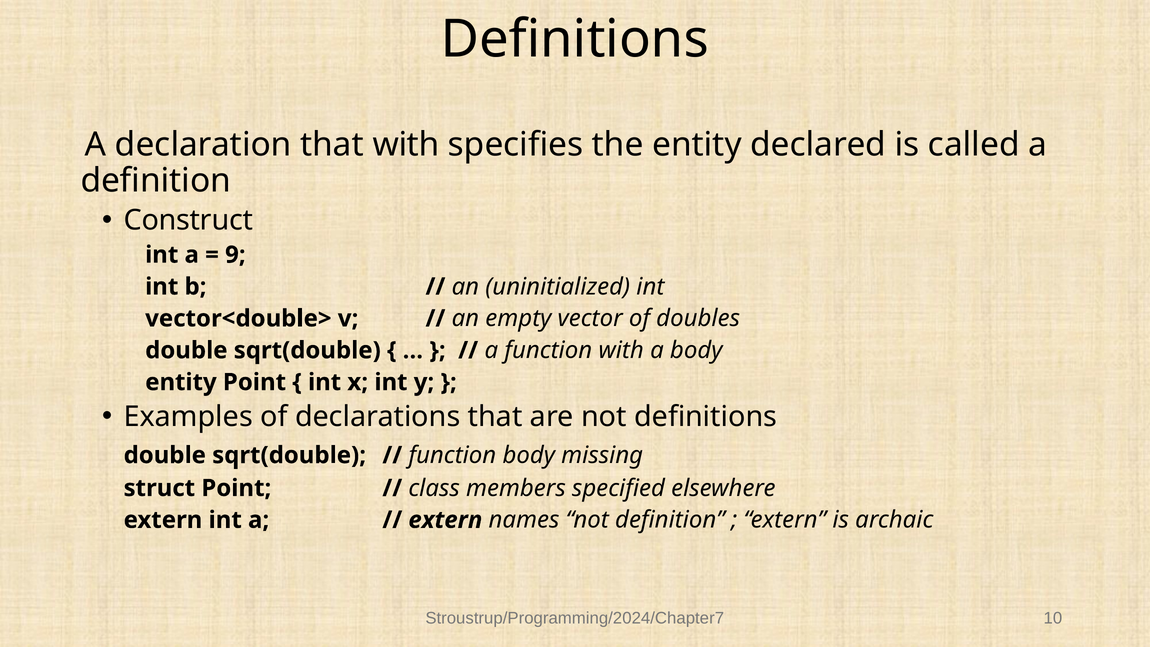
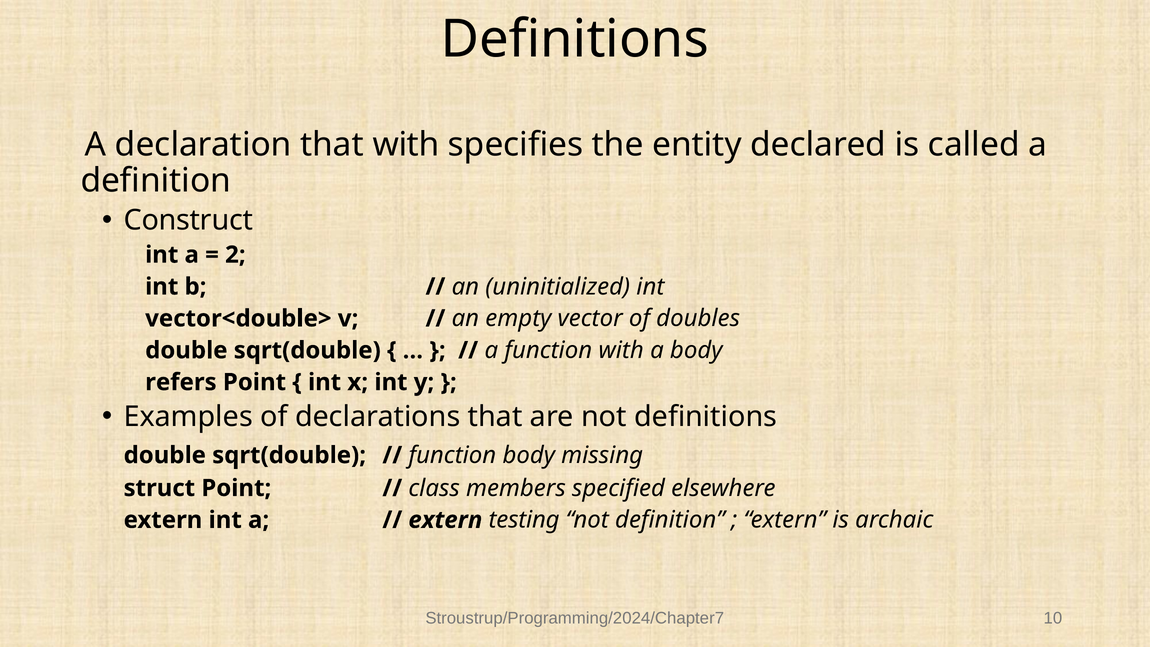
9: 9 -> 2 (235, 255)
entity: entity -> refers (181, 382)
names: names -> testing (524, 520)
